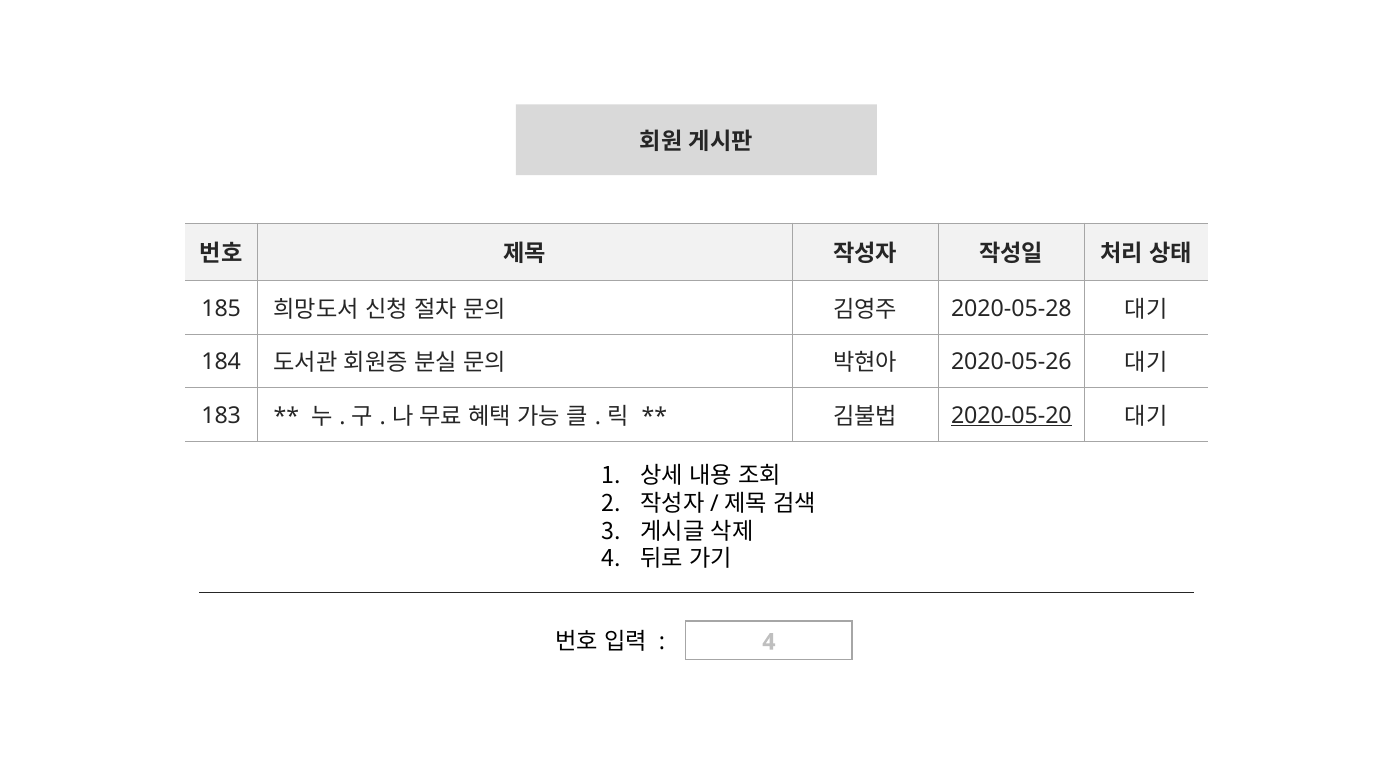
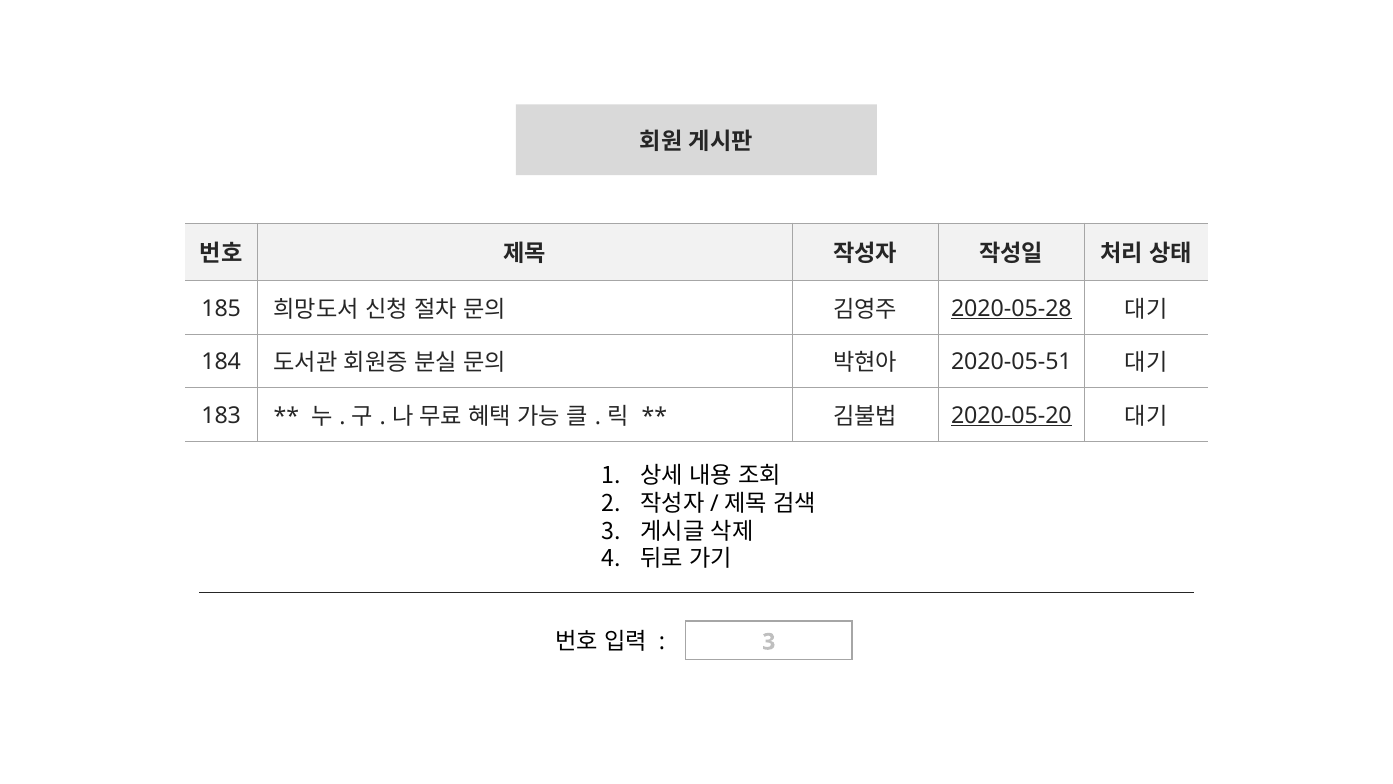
2020-05-28 underline: none -> present (1011, 308)
2020-05-26: 2020-05-26 -> 2020-05-51 (1011, 362)
4: 4 -> 3 (769, 642)
